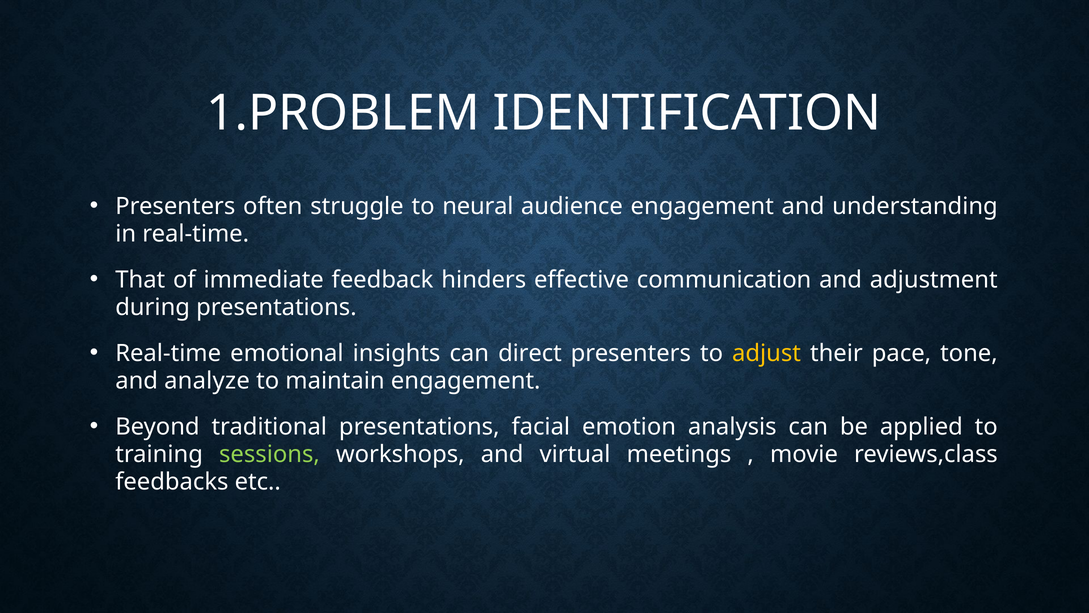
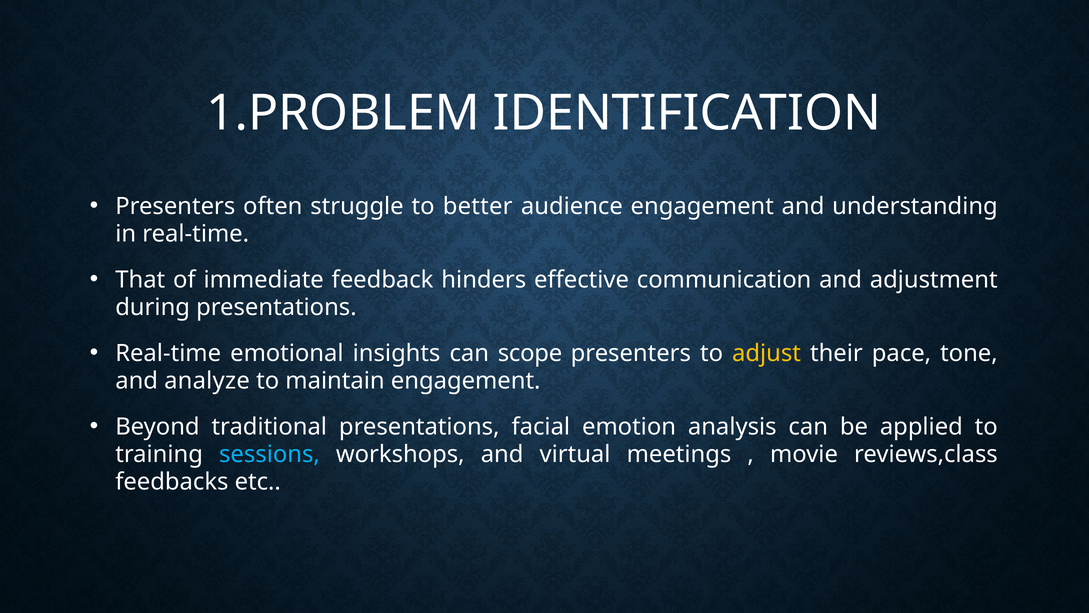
neural: neural -> better (478, 206)
direct: direct -> scope (530, 353)
sessions colour: light green -> light blue (269, 454)
